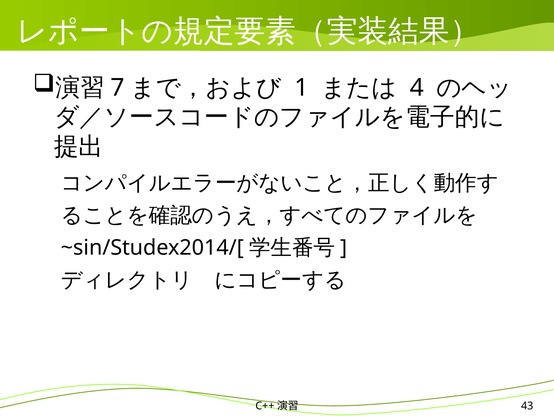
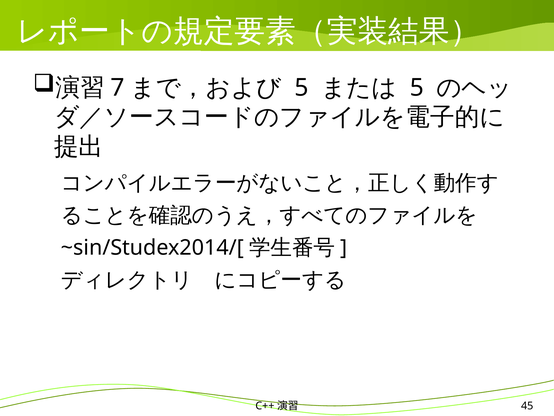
1: 1 -> 5 (302, 87)
4: 4 -> 5 (417, 87)
43: 43 -> 45 (527, 405)
